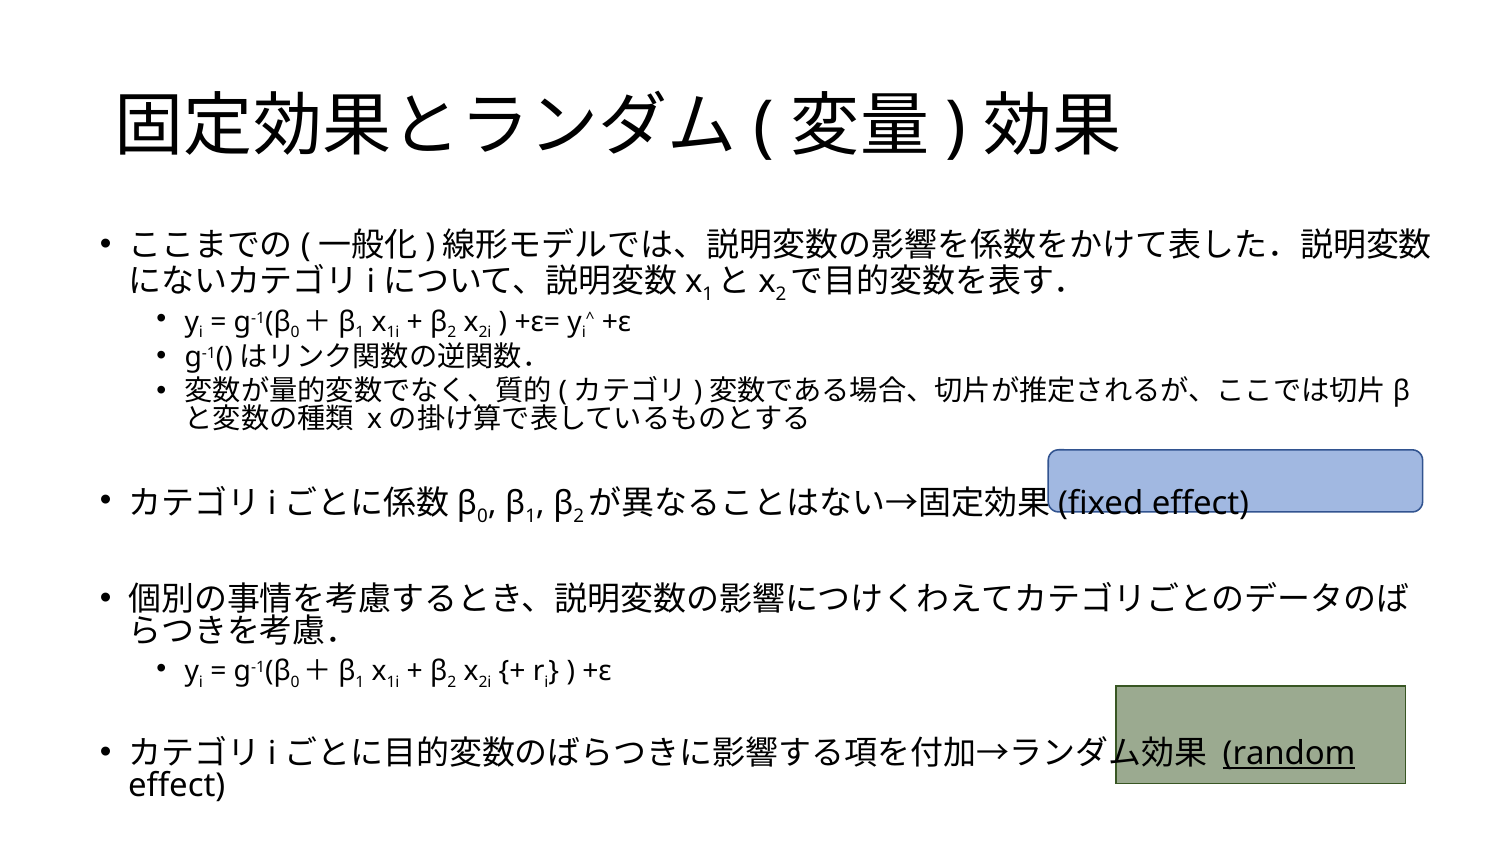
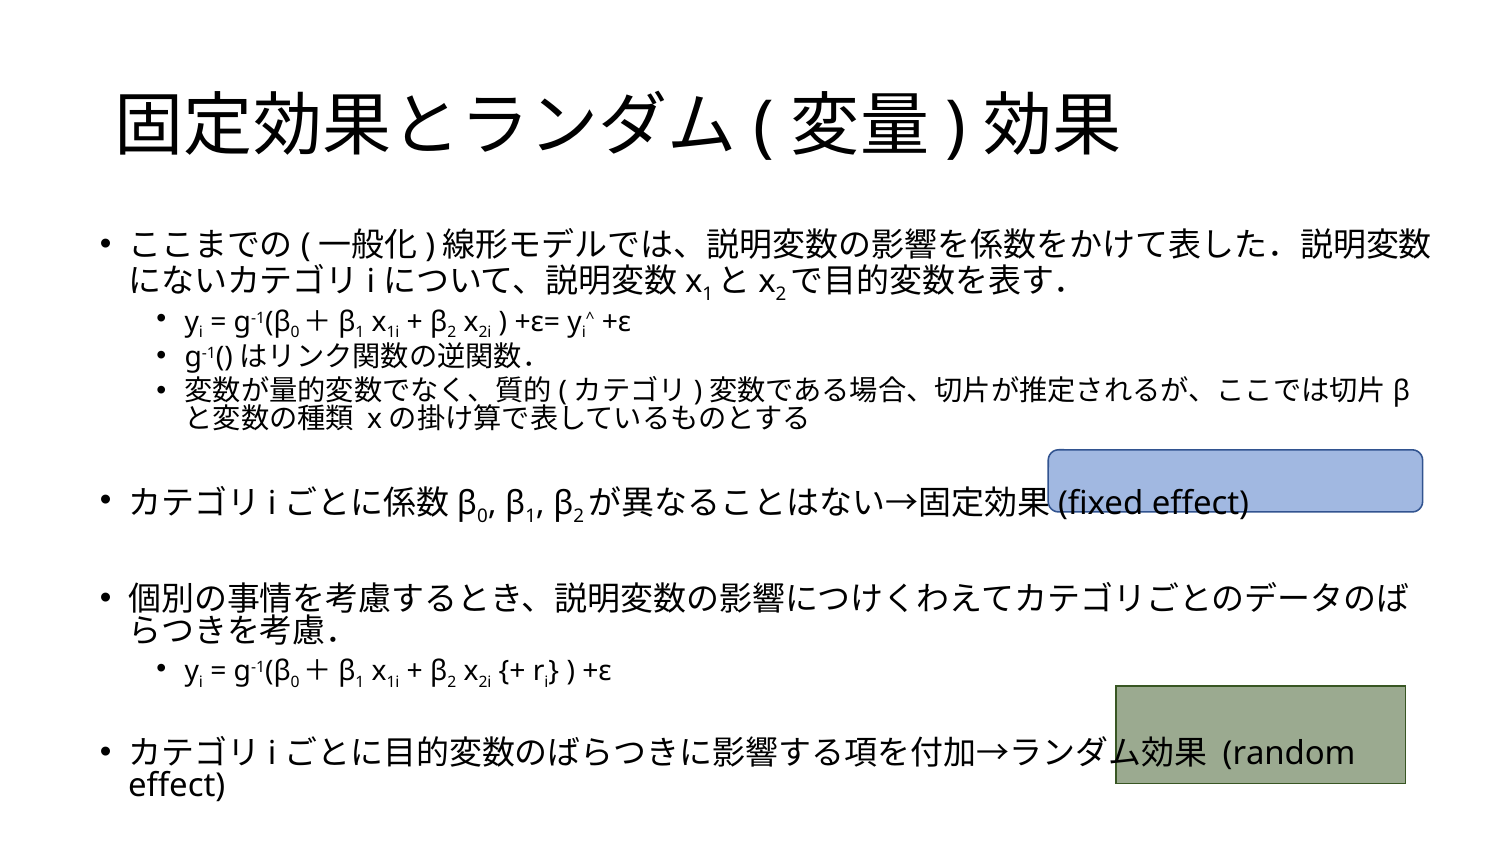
random underline: present -> none (1289, 754)
